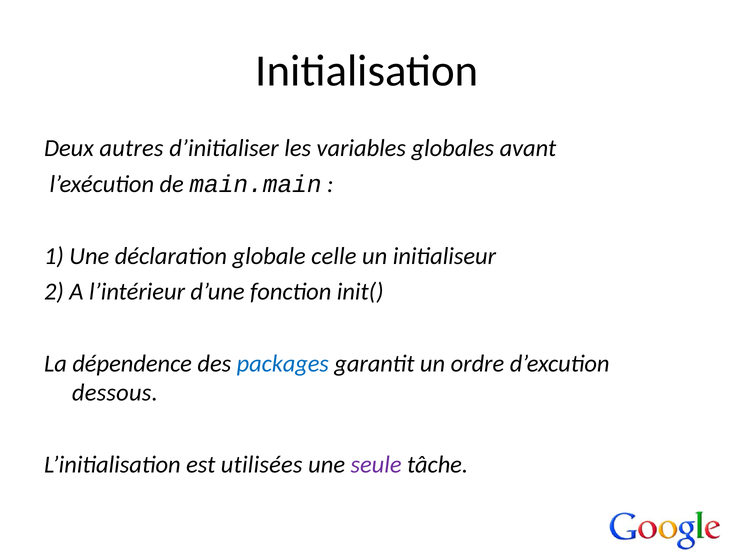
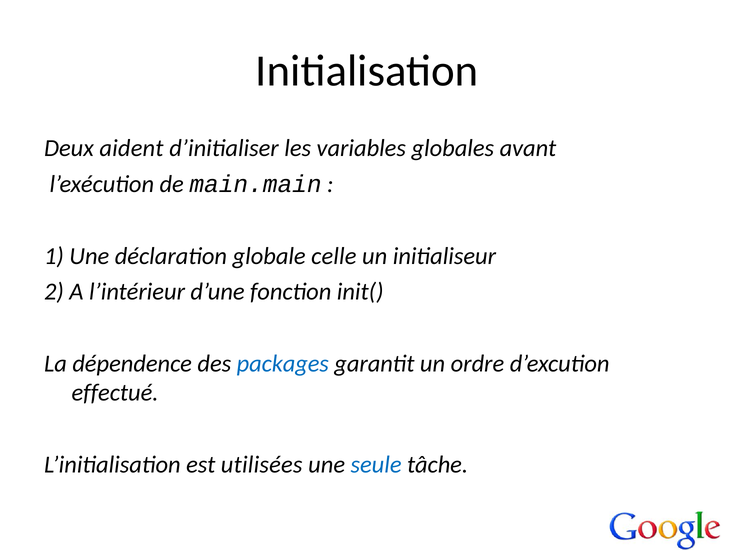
autres: autres -> aident (132, 149)
dessous: dessous -> effectué (115, 393)
seule colour: purple -> blue (376, 465)
